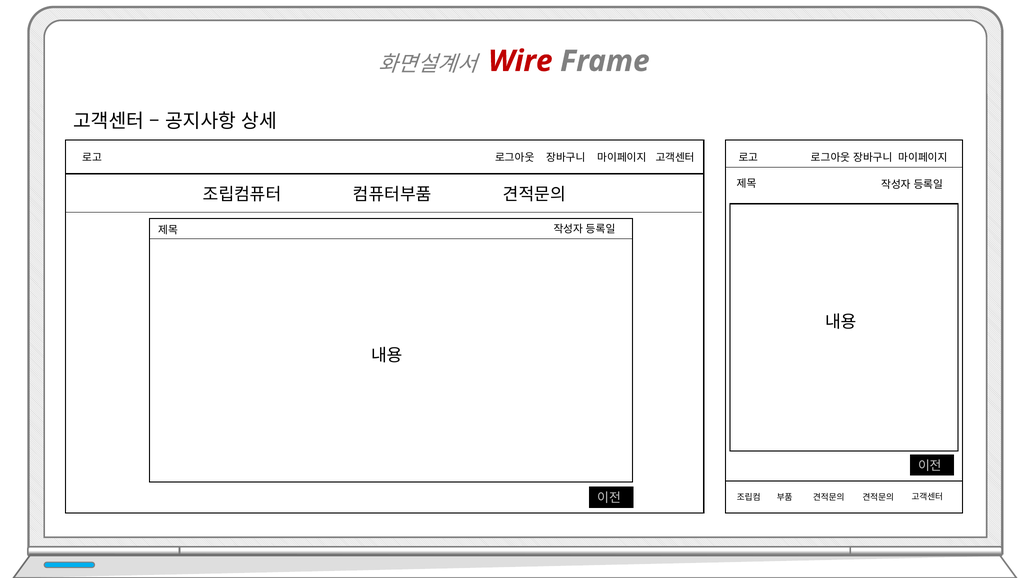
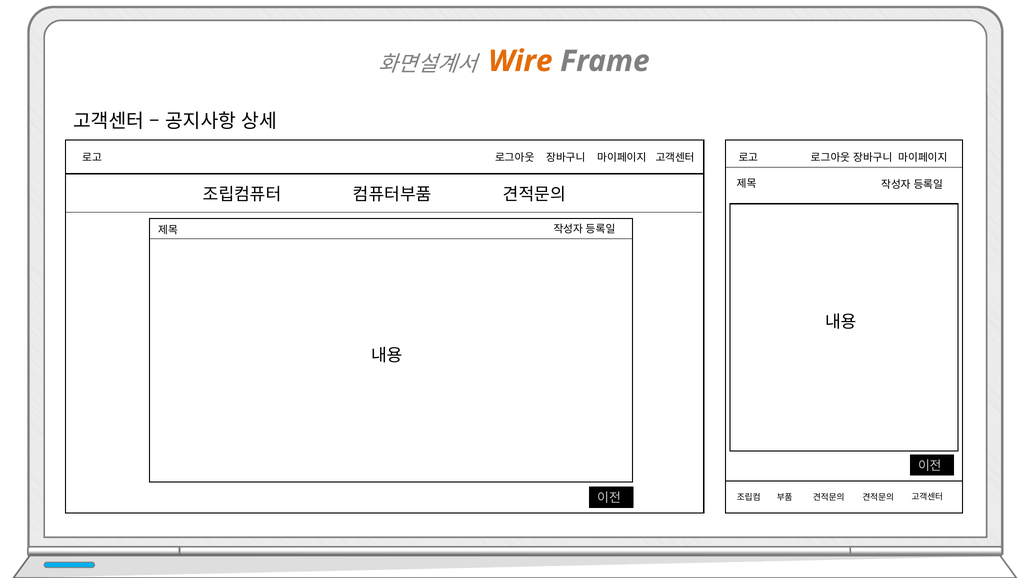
Wire colour: red -> orange (520, 61)
